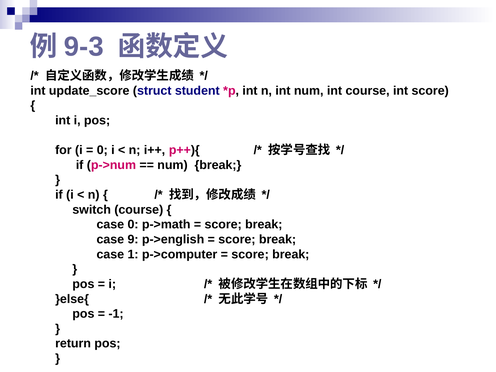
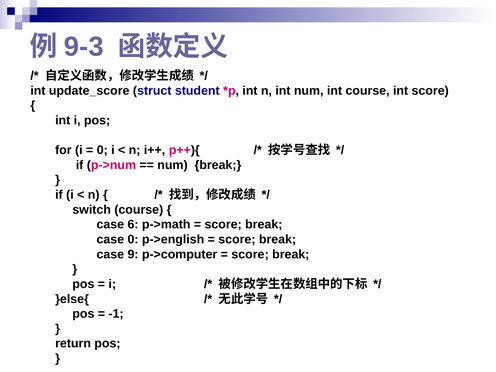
case 0: 0 -> 6 (133, 225)
case 9: 9 -> 0 (133, 239)
1: 1 -> 9 (133, 254)
